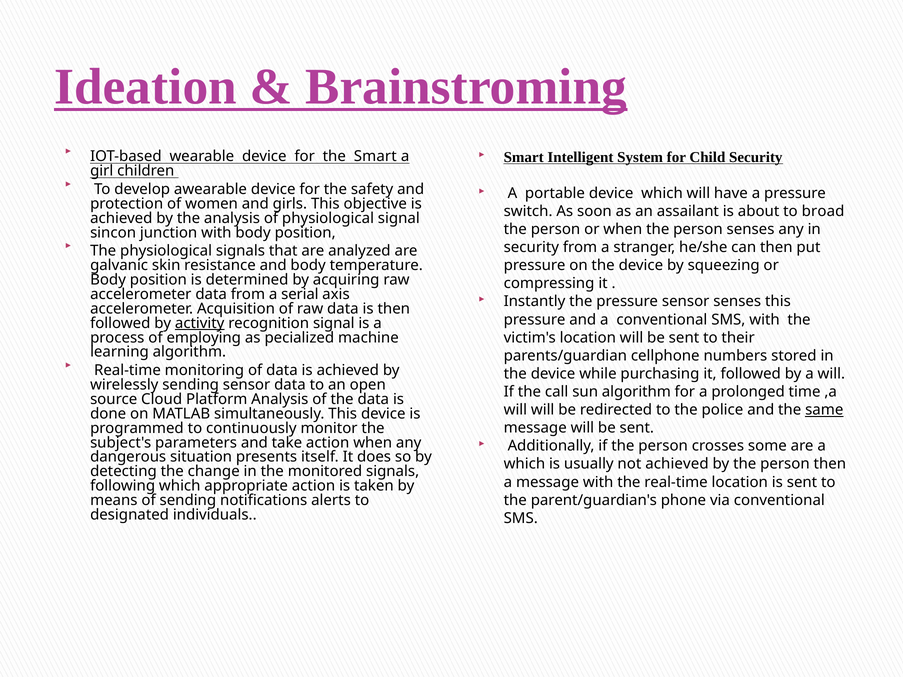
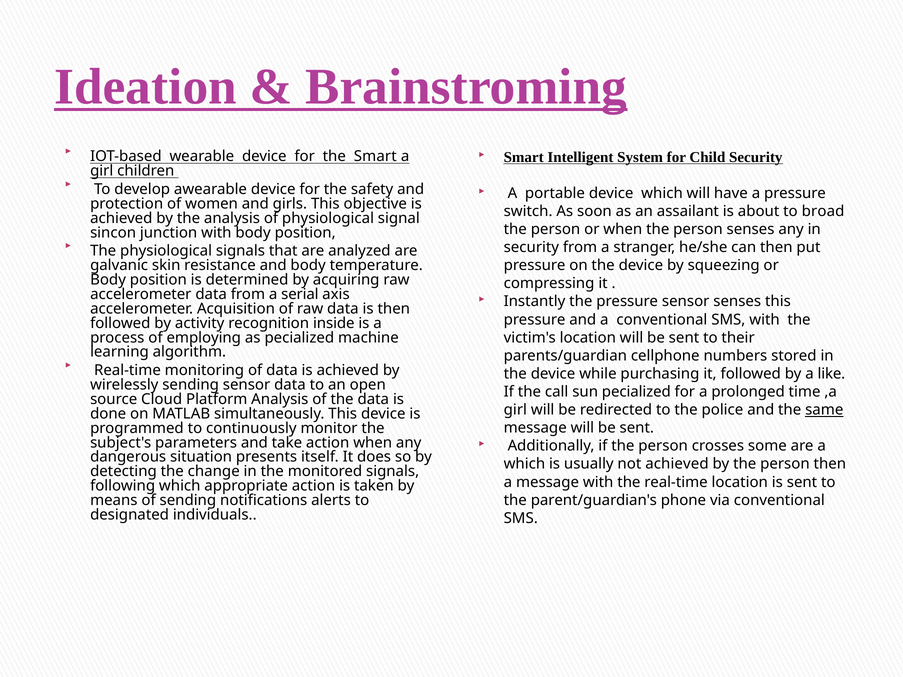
activity underline: present -> none (200, 323)
recognition signal: signal -> inside (334, 323)
a will: will -> like (831, 374)
sun algorithm: algorithm -> pecialized (636, 392)
will: will -> girl (515, 410)
